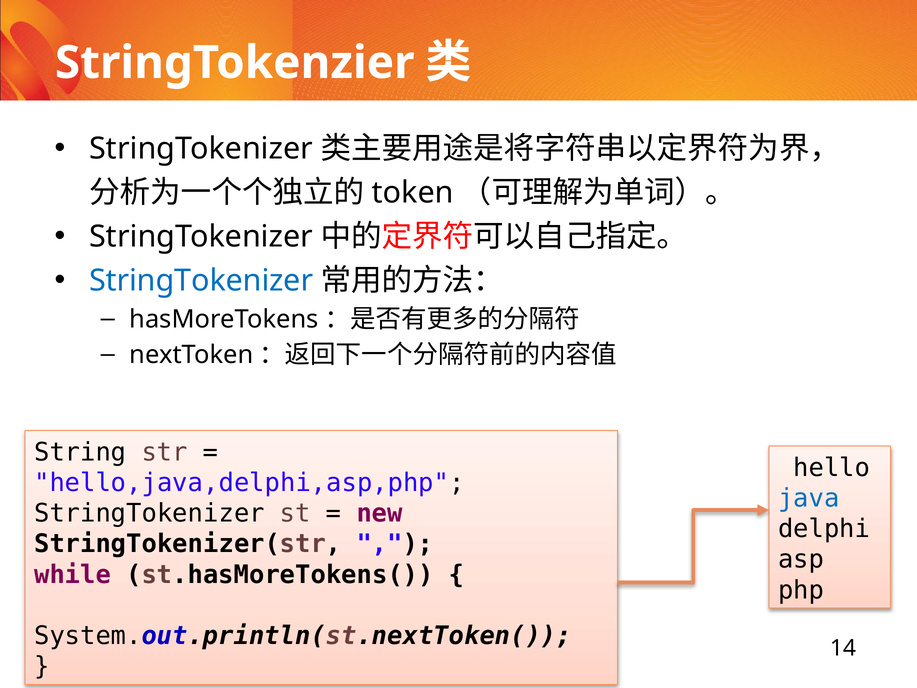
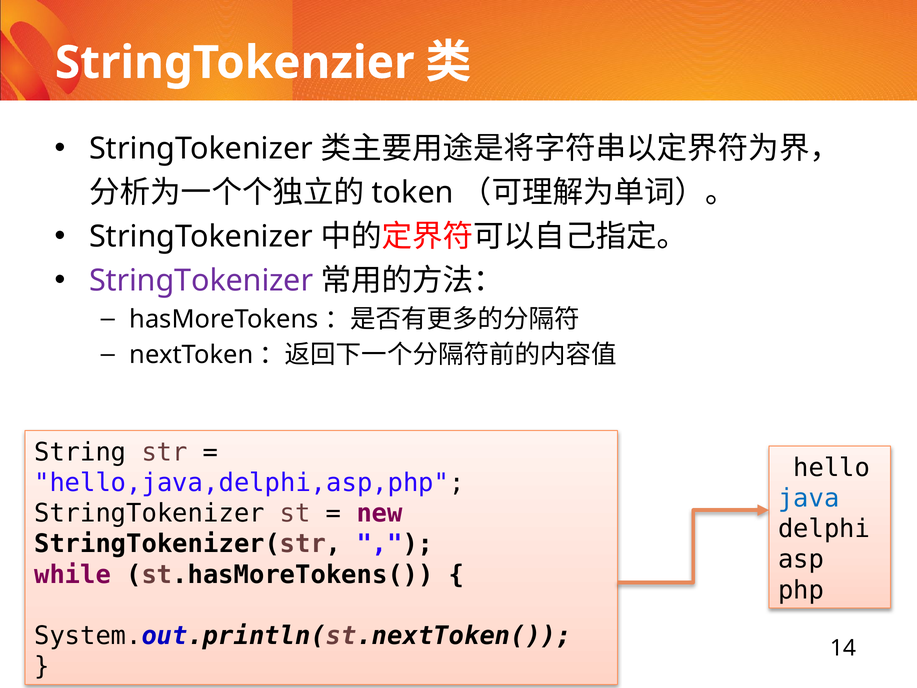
StringTokenizer colour: blue -> purple (201, 281)
